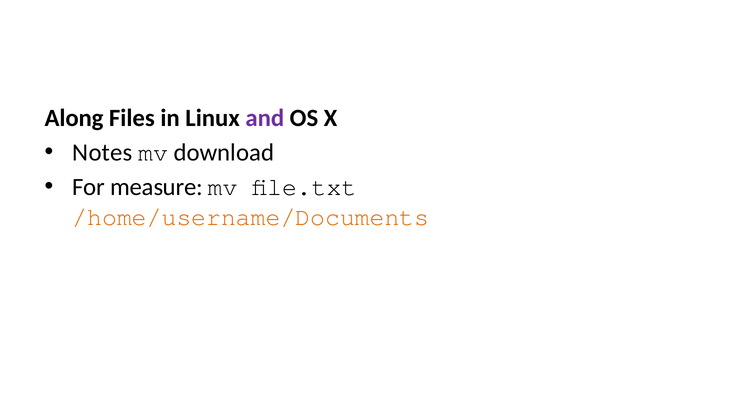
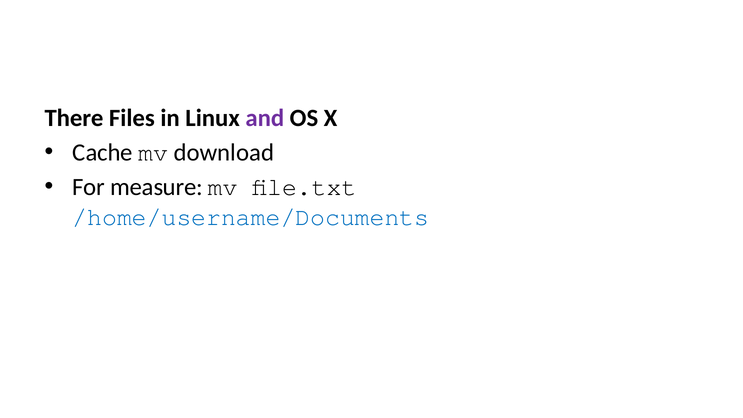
Along: Along -> There (74, 118)
Notes: Notes -> Cache (103, 153)
/home/username/Documents colour: orange -> blue (251, 217)
